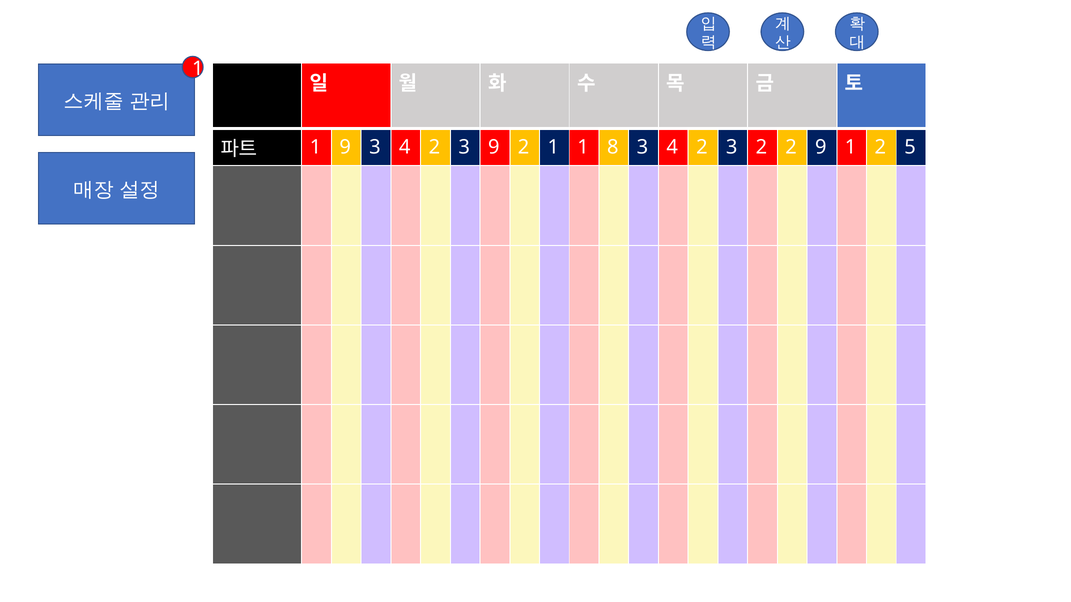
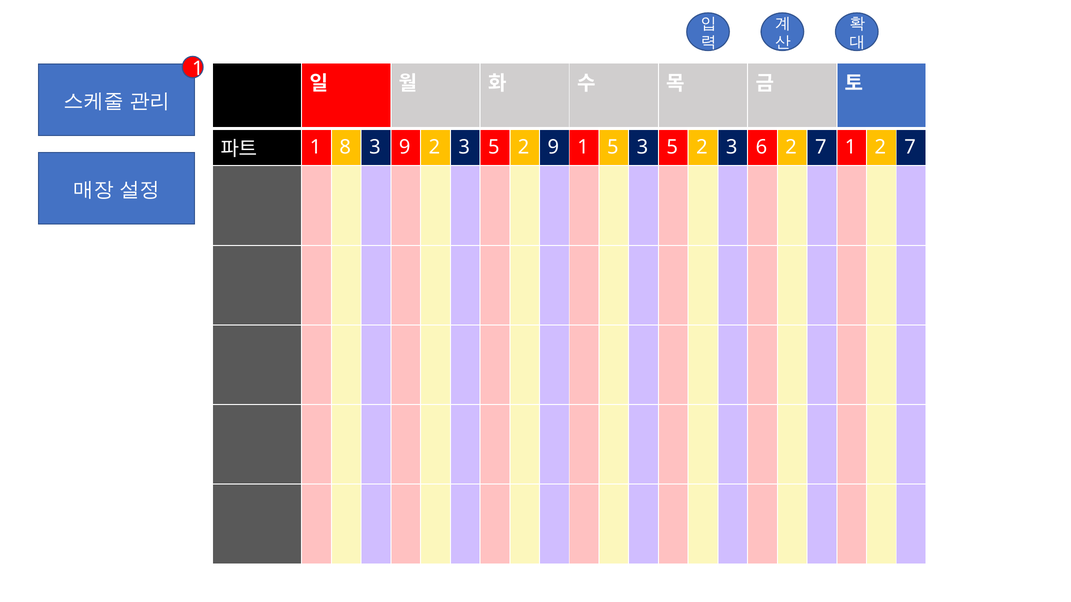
1 9: 9 -> 8 (345, 147)
4: 4 -> 9 (405, 147)
2 3 9: 9 -> 5 (494, 147)
2 1: 1 -> 9 (553, 147)
1 8: 8 -> 5 (613, 147)
4: 4 -> 5 (672, 147)
3 2: 2 -> 6 (761, 147)
9: 9 -> 7 (821, 147)
1 2 5: 5 -> 7 (910, 147)
